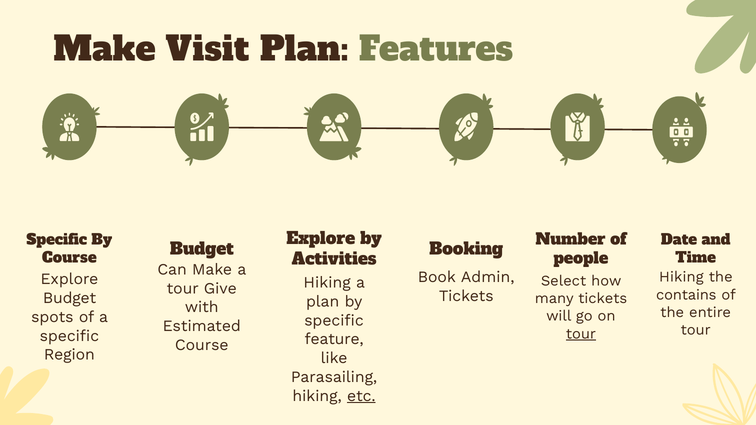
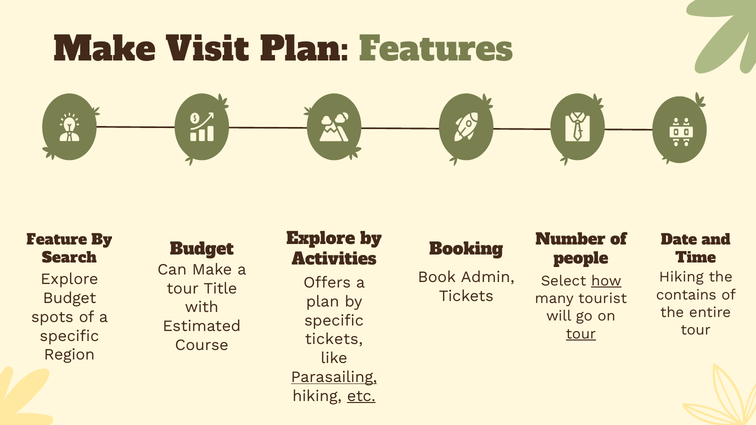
Specific: Specific -> Feature (57, 240)
Course: Course -> Search (69, 258)
how underline: none -> present (606, 281)
Hiking: Hiking -> Offers (327, 283)
Give: Give -> Title (220, 289)
many tickets: tickets -> tourist (603, 299)
feature: feature -> tickets (334, 339)
Parasailing underline: none -> present (334, 377)
